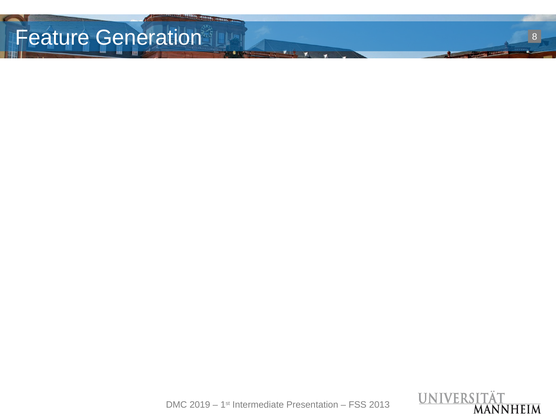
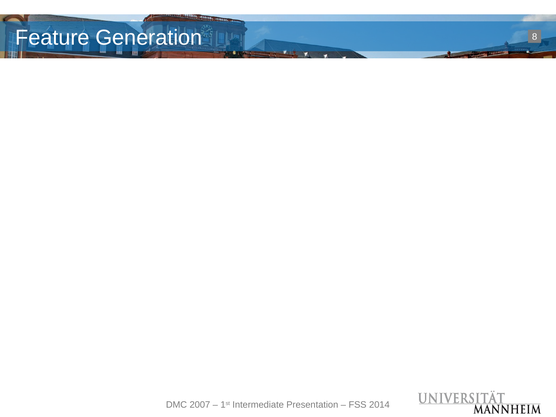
2019: 2019 -> 2007 (200, 405)
2013: 2013 -> 2014 (379, 405)
